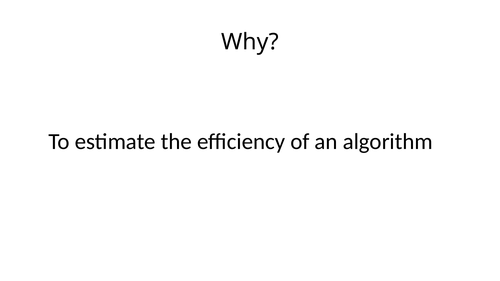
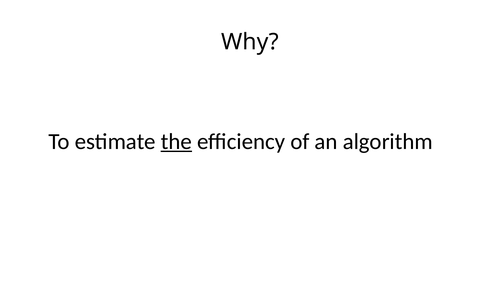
the underline: none -> present (176, 142)
